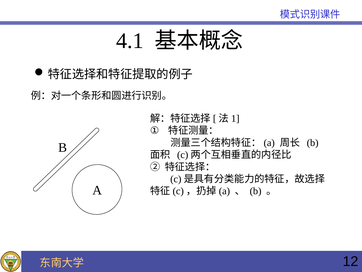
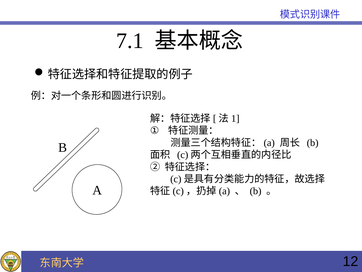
4.1: 4.1 -> 7.1 (130, 41)
